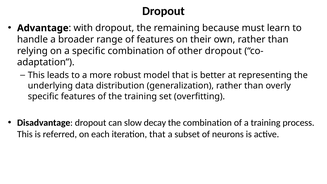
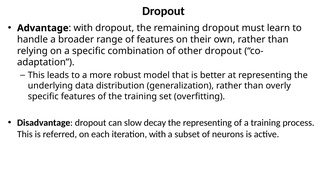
remaining because: because -> dropout (221, 28)
the combination: combination -> representing (207, 123)
iteration that: that -> with (157, 134)
